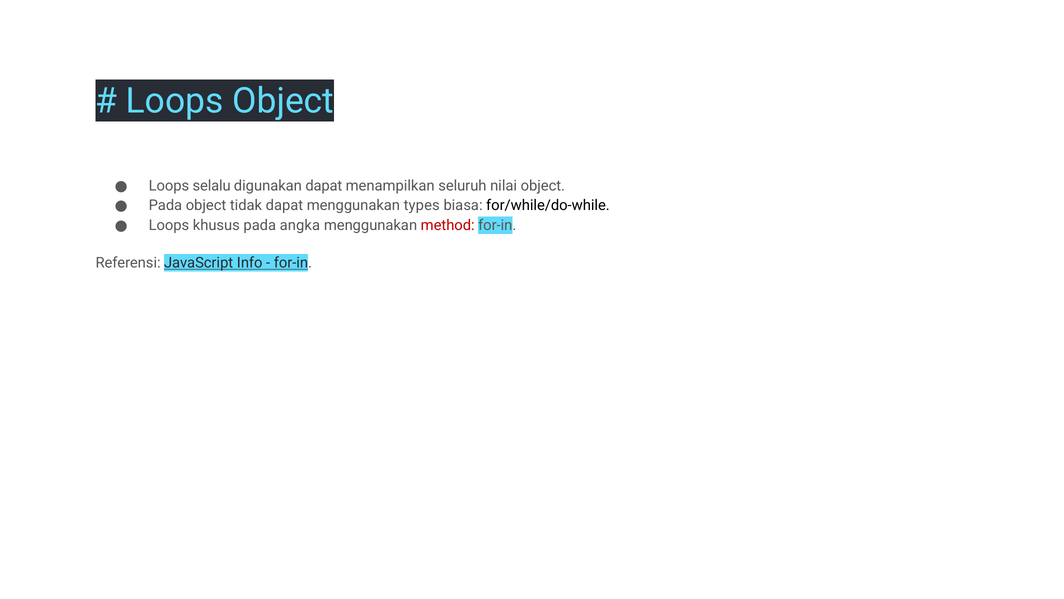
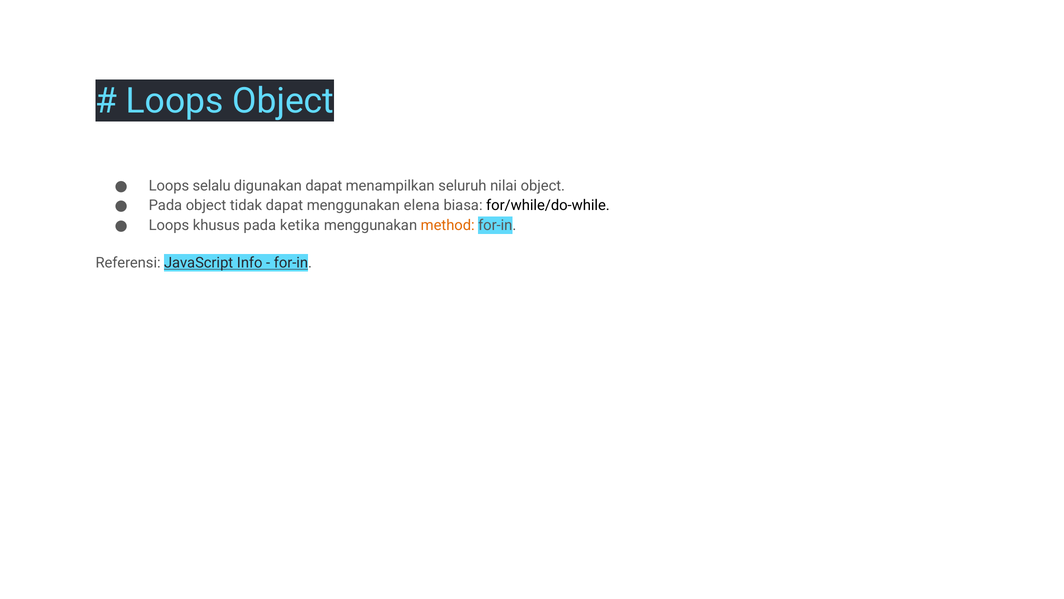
types: types -> elena (422, 205)
angka: angka -> ketika (300, 225)
method colour: red -> orange (448, 225)
